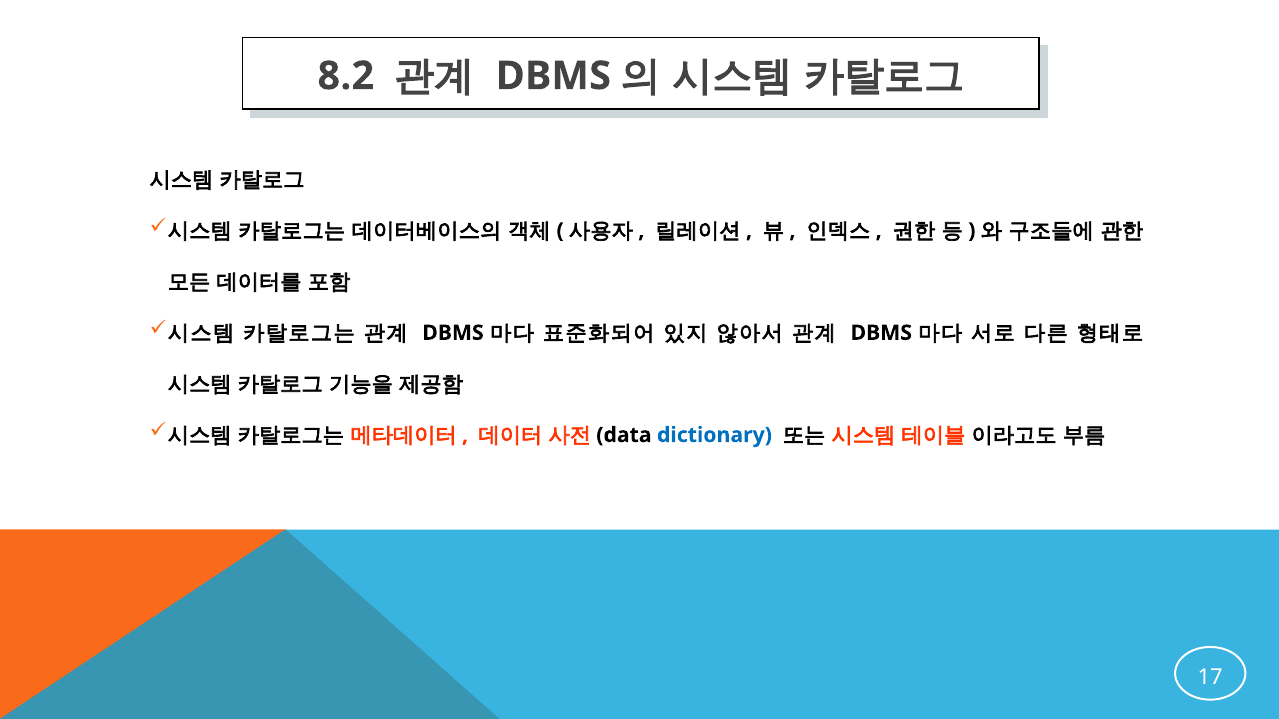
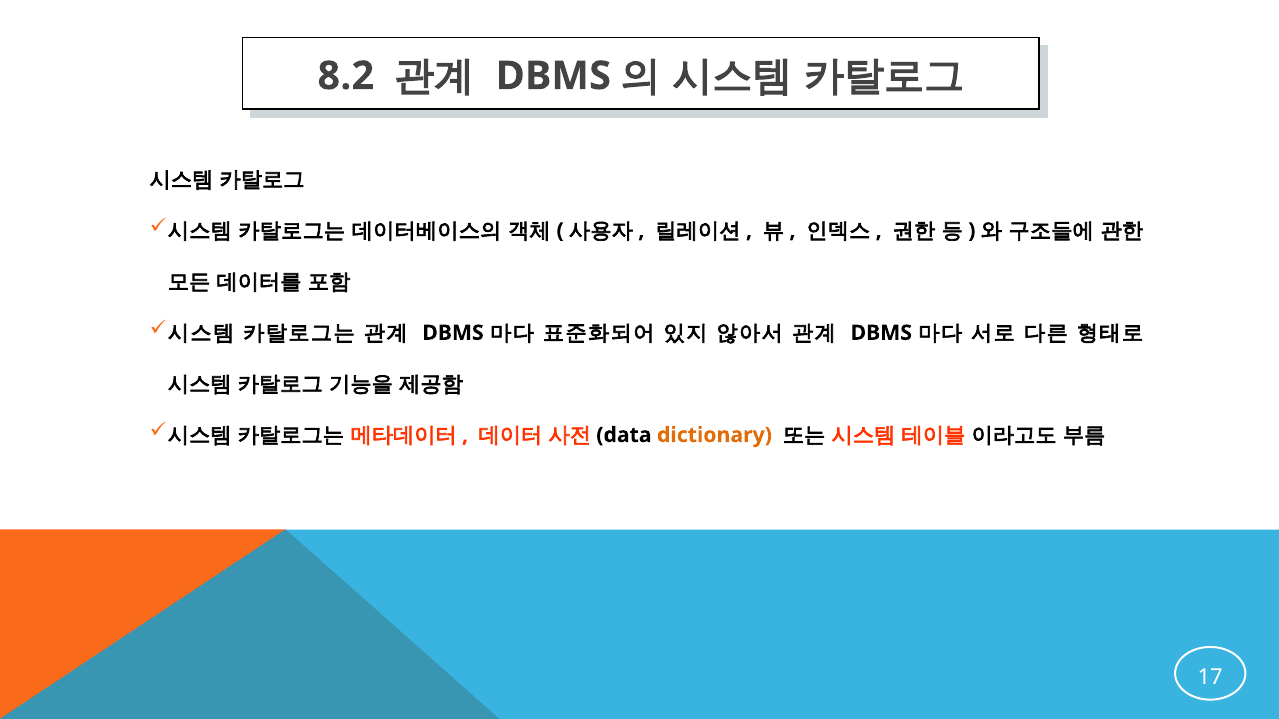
dictionary colour: blue -> orange (714, 435)
